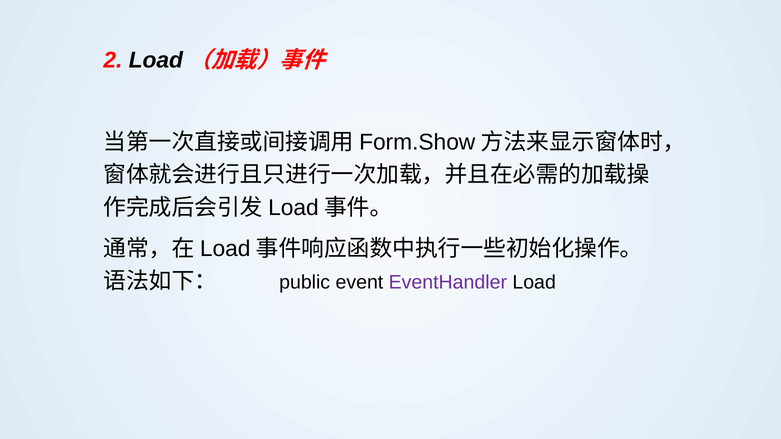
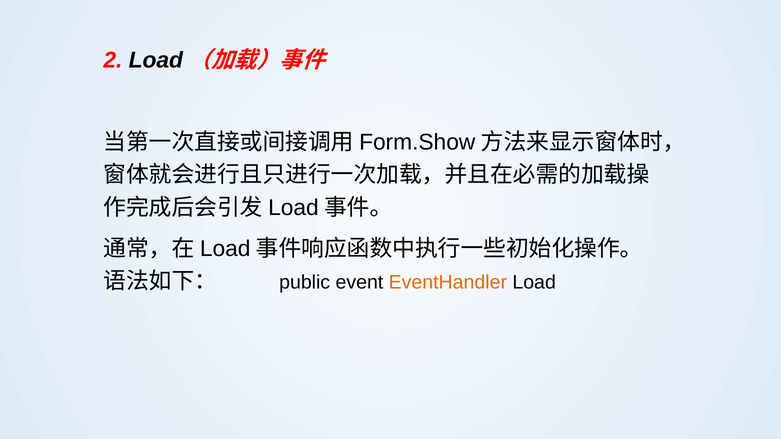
EventHandler colour: purple -> orange (448, 283)
